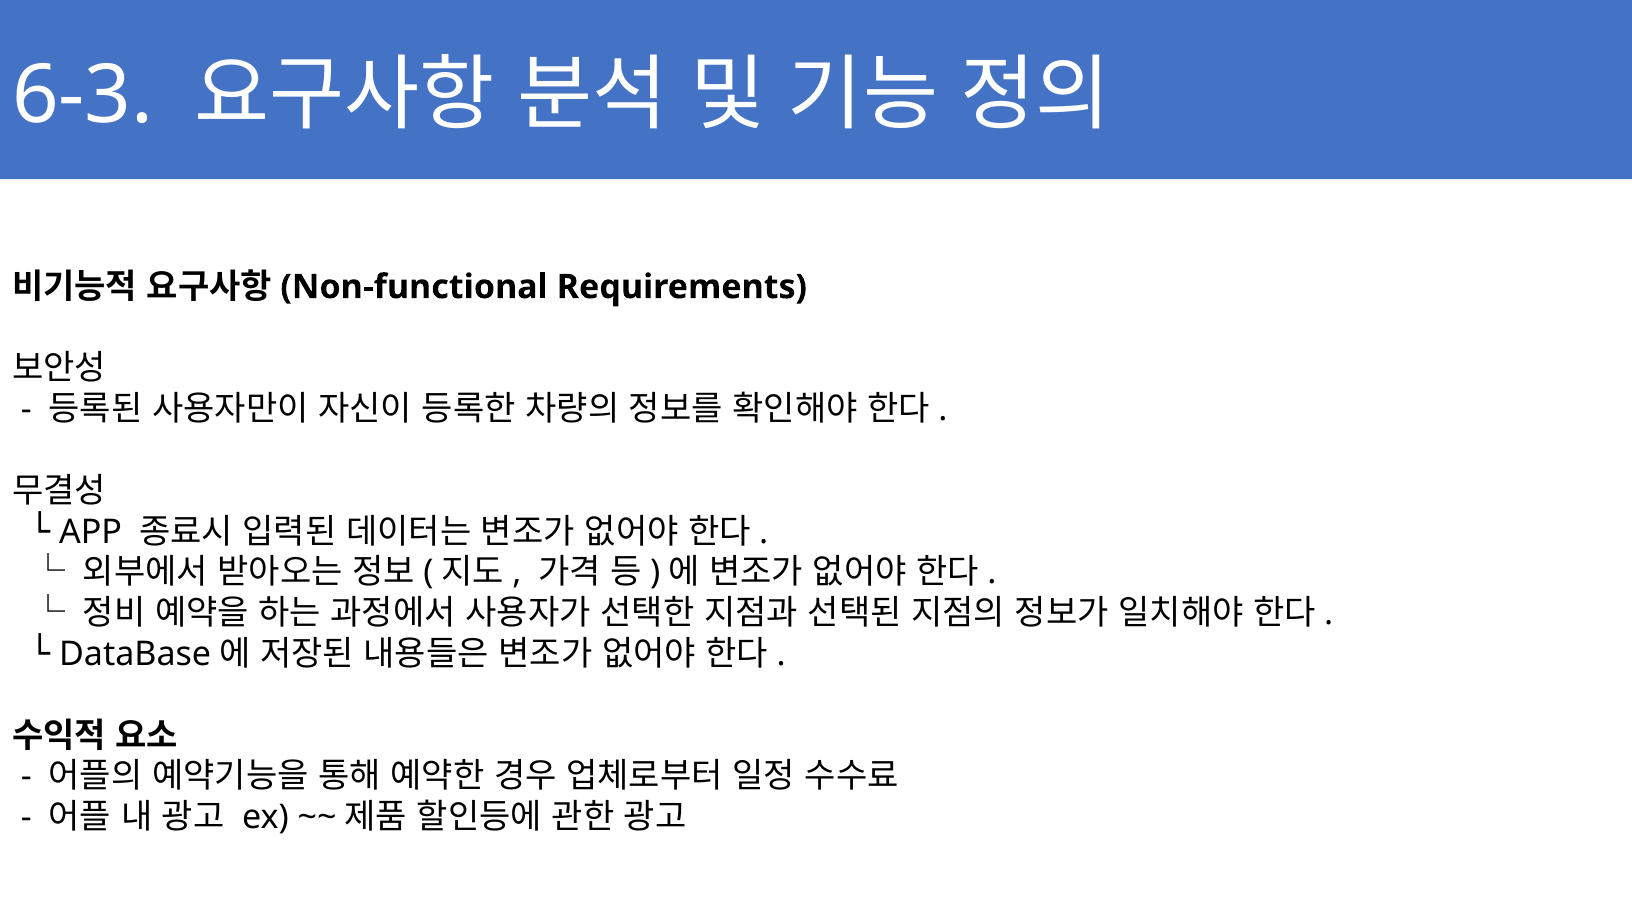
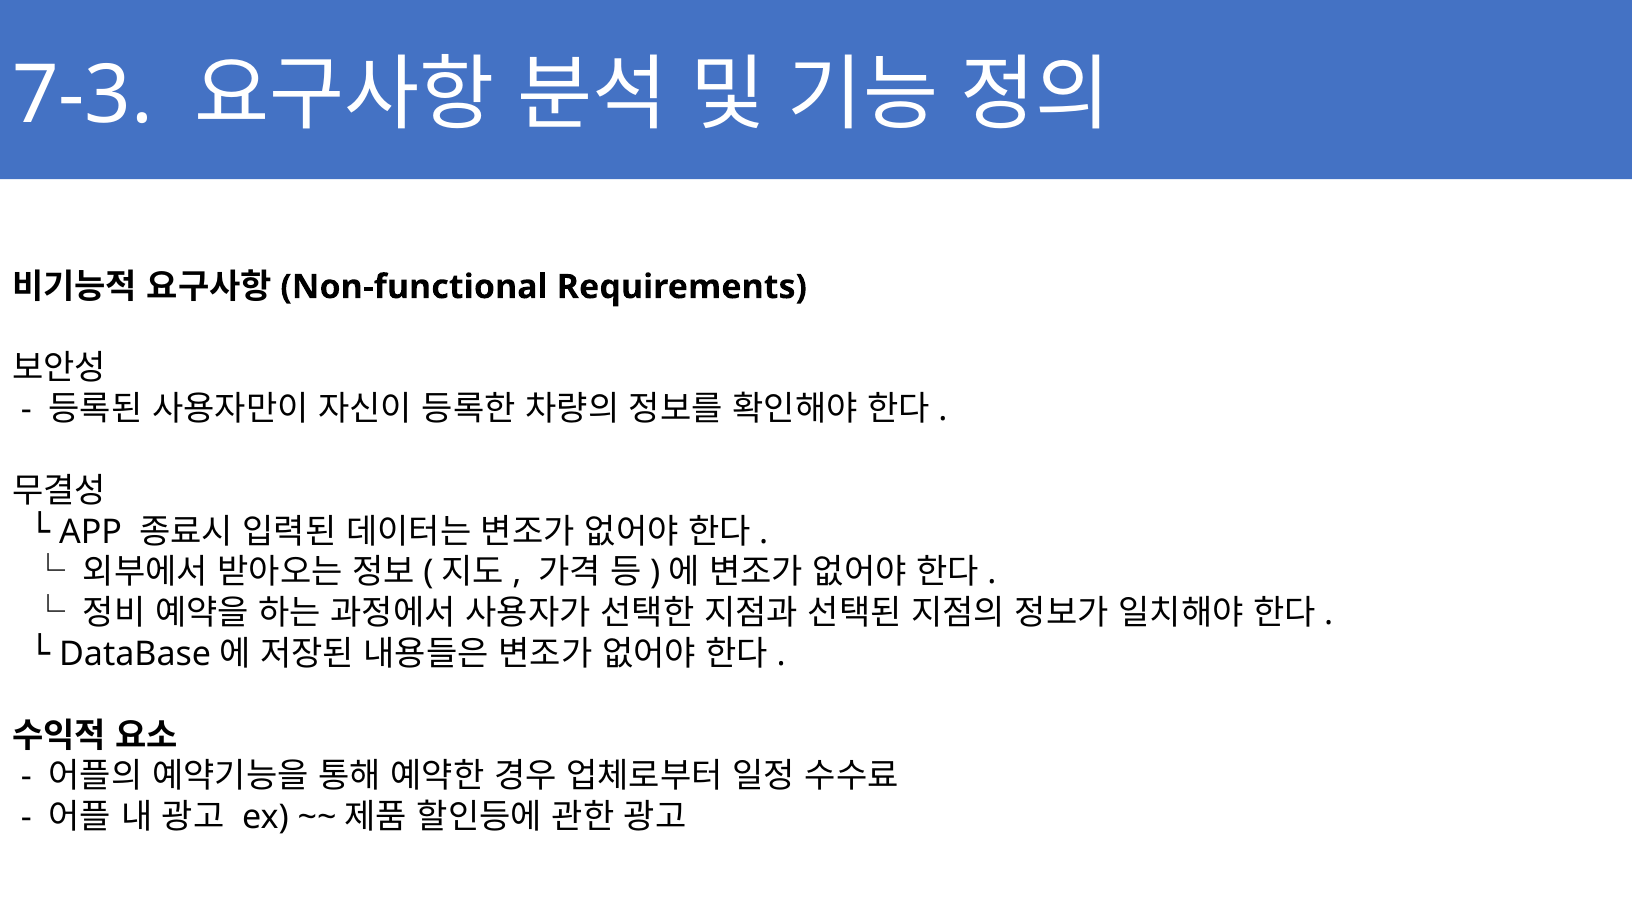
6-3: 6-3 -> 7-3 (83, 95)
